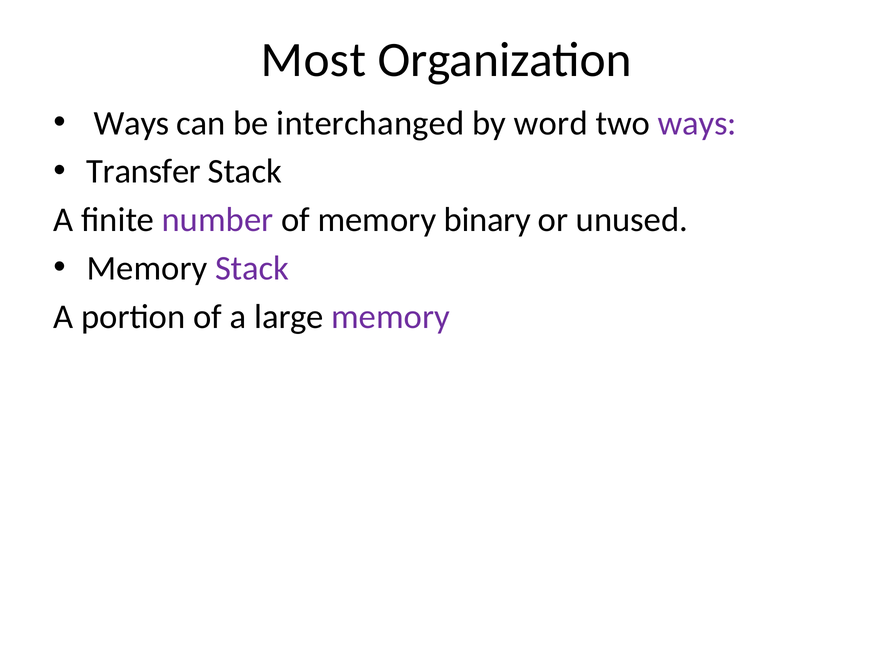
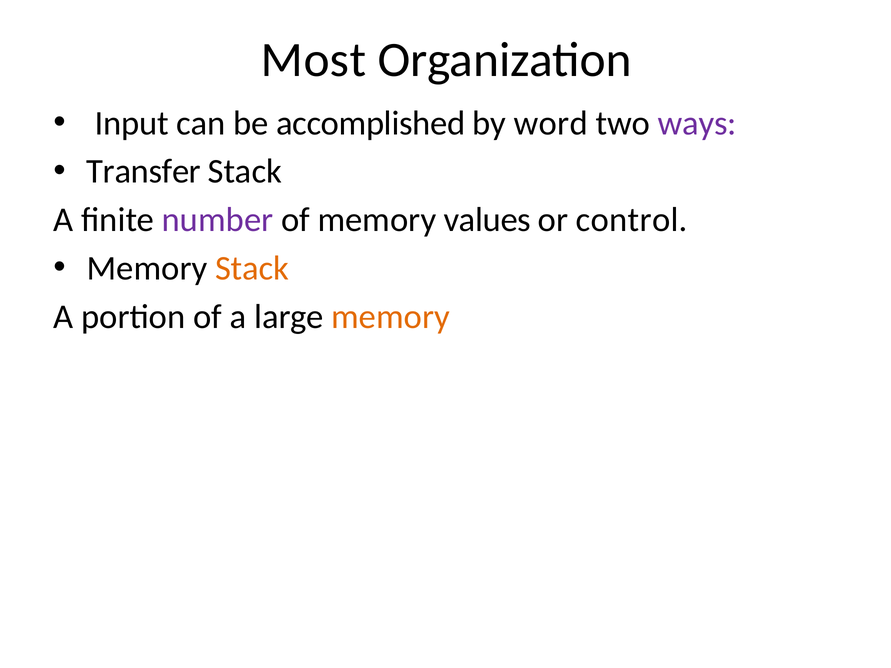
Ways: Ways -> Input (132, 123)
interchanged: interchanged -> accomplished (371, 123)
binary: binary -> values (487, 220)
unused: unused -> control (632, 220)
Stack colour: purple -> orange (252, 268)
memory colour: purple -> orange (391, 317)
